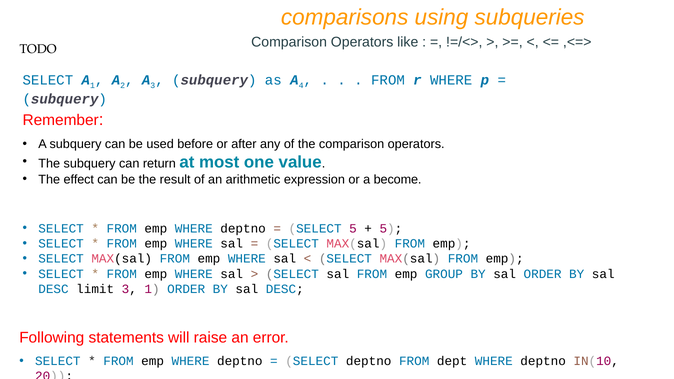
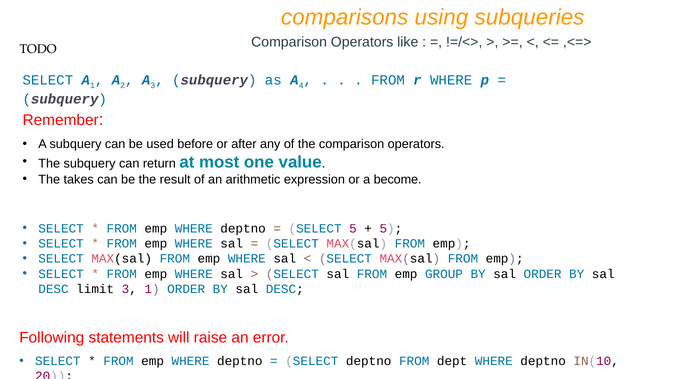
effect: effect -> takes (79, 179)
